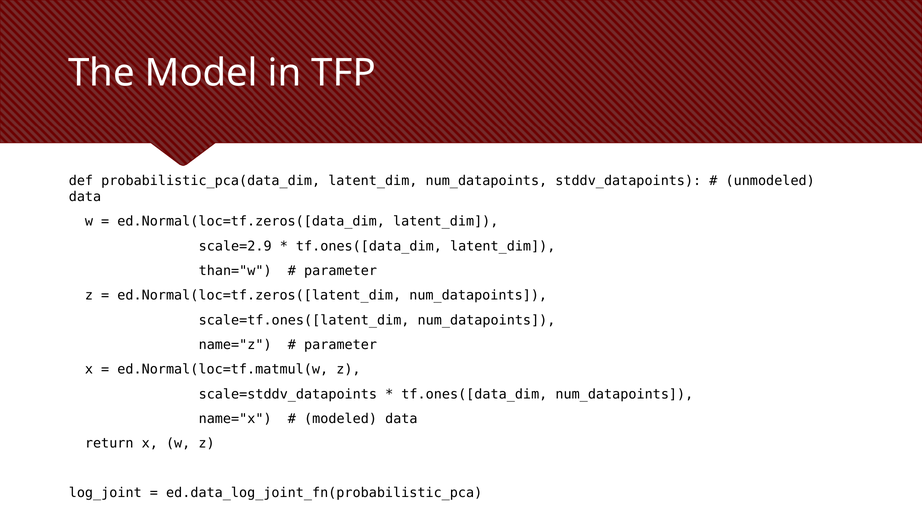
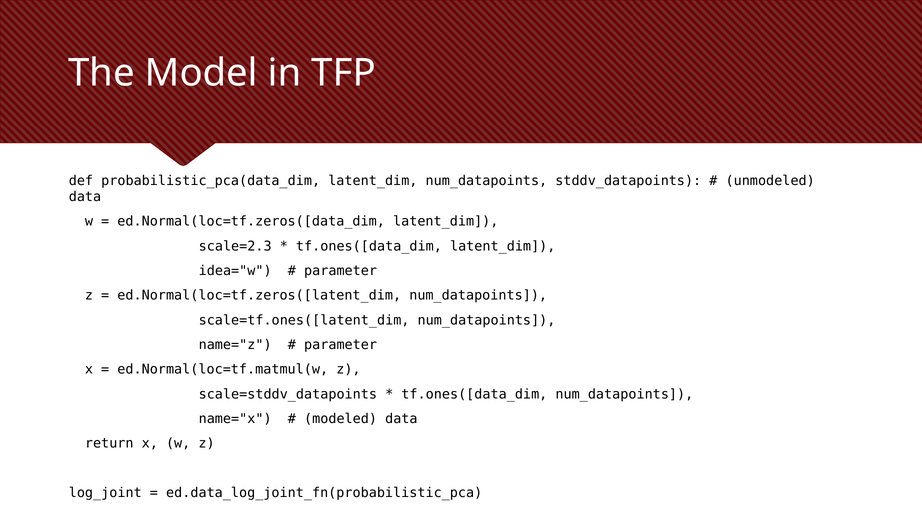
scale=2.9: scale=2.9 -> scale=2.3 (235, 246)
than="w: than="w -> idea="w (235, 271)
